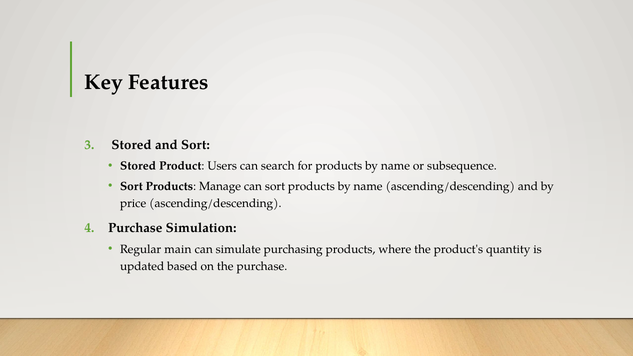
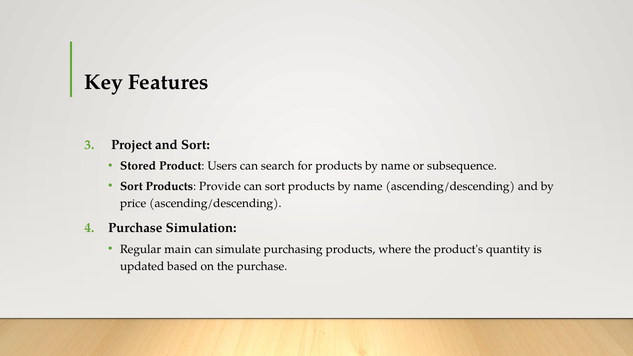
Stored: Stored -> Project (132, 145)
Manage: Manage -> Provide (220, 186)
